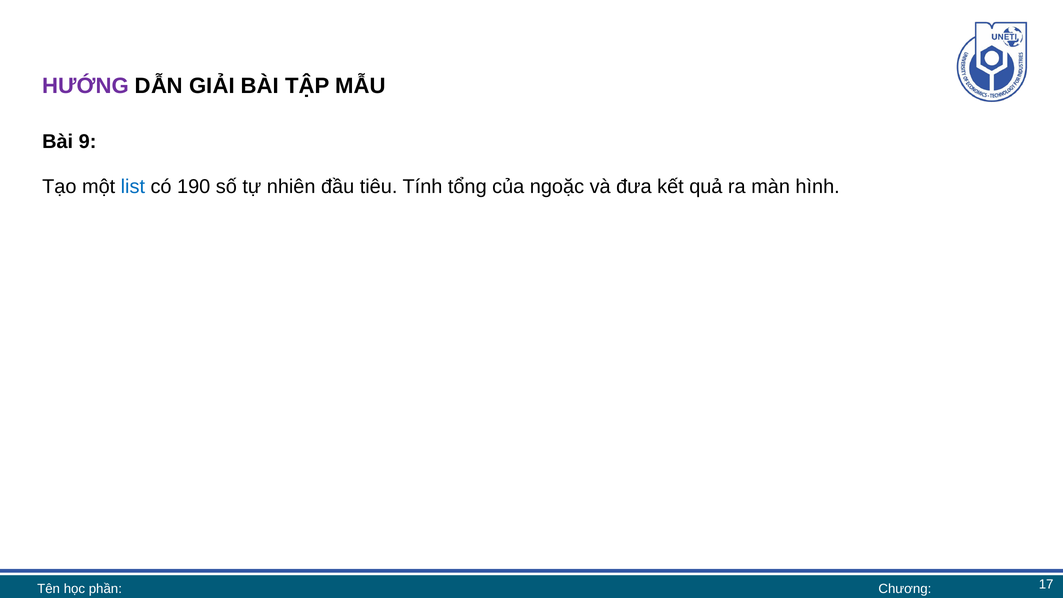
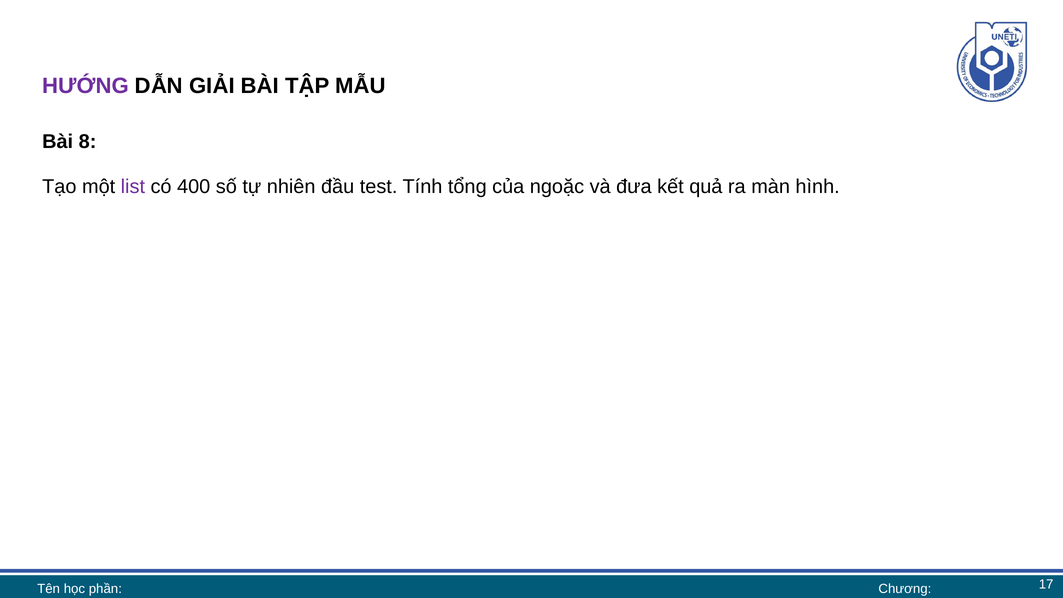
9: 9 -> 8 (88, 142)
list colour: blue -> purple (133, 186)
190: 190 -> 400 (194, 186)
tiêu: tiêu -> test (379, 186)
